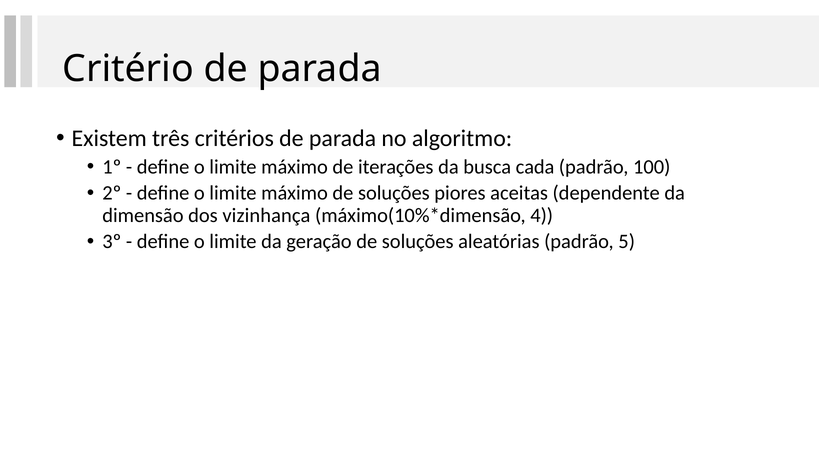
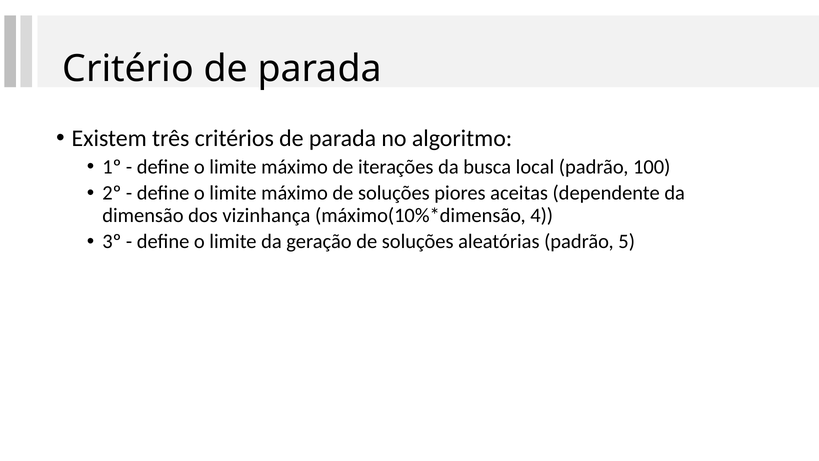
cada: cada -> local (535, 167)
